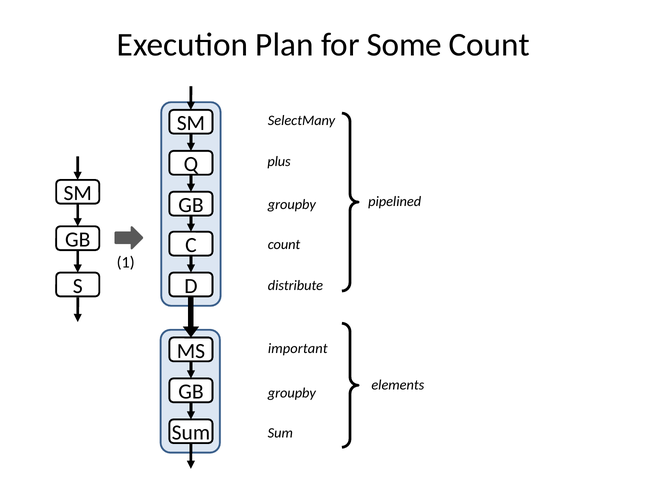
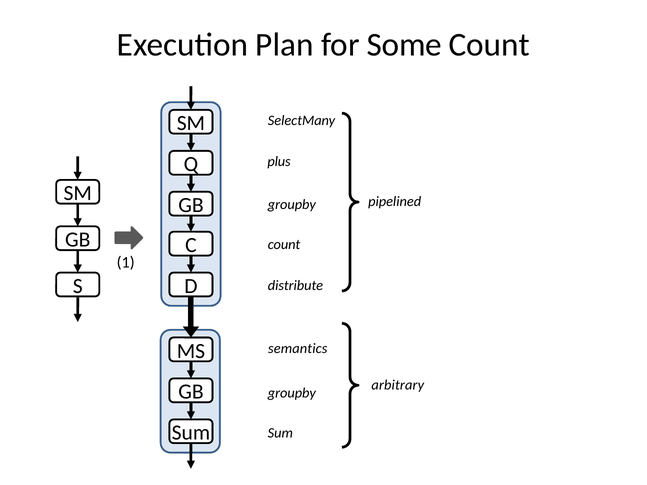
important: important -> semantics (298, 349)
elements: elements -> arbitrary (398, 385)
